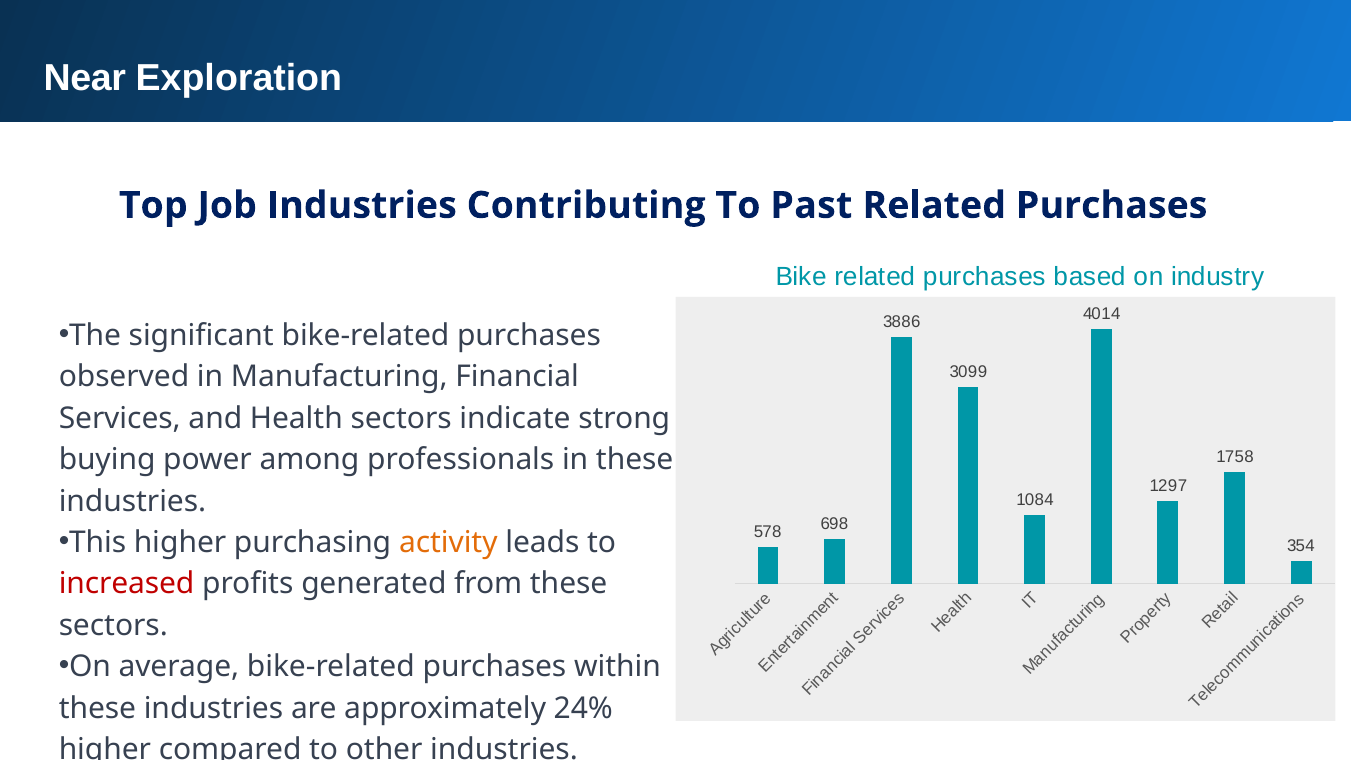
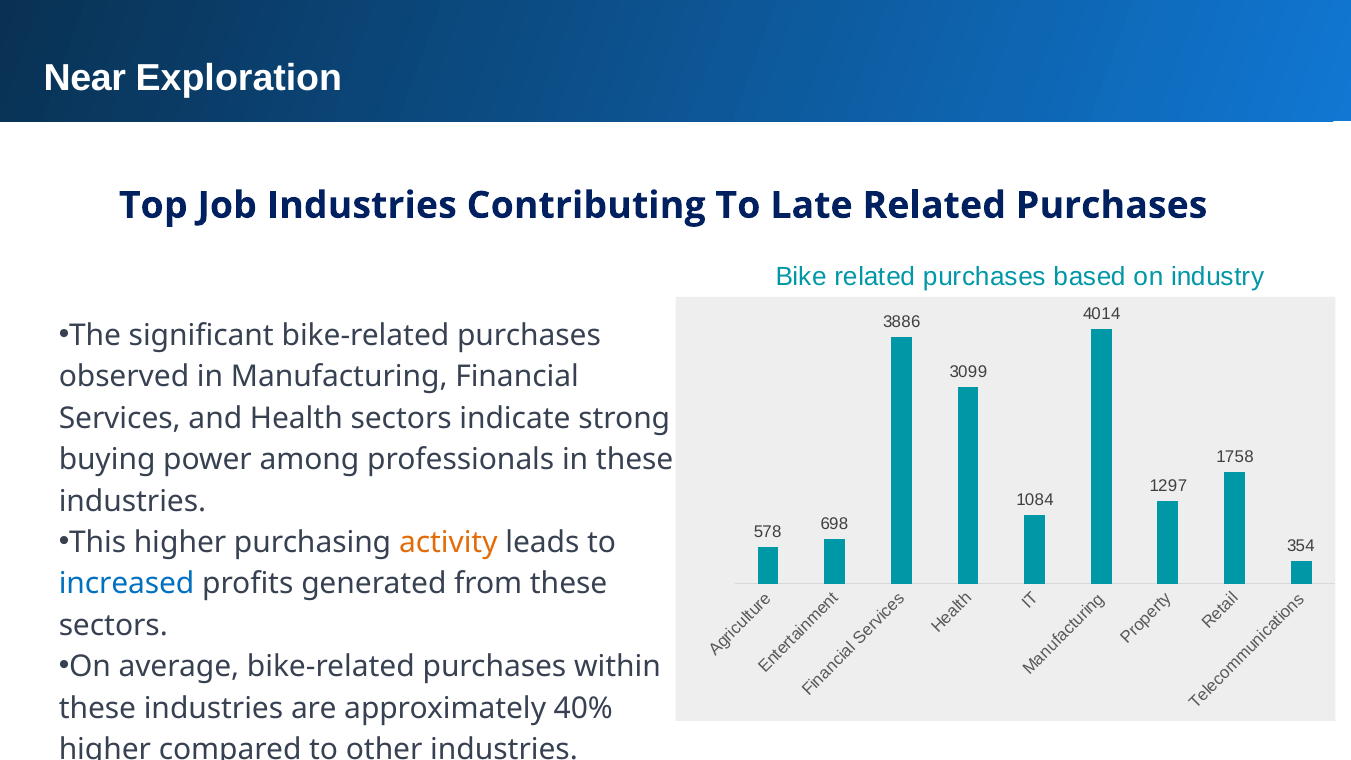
Past: Past -> Late (811, 205)
increased colour: red -> blue (127, 584)
24%: 24% -> 40% (583, 708)
